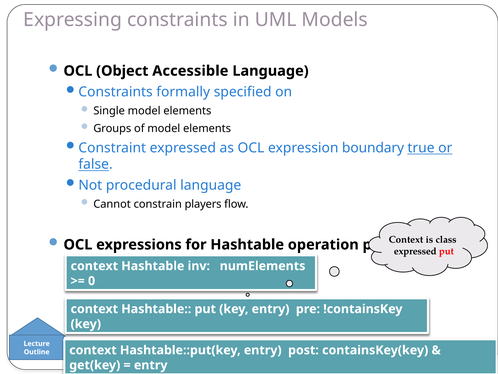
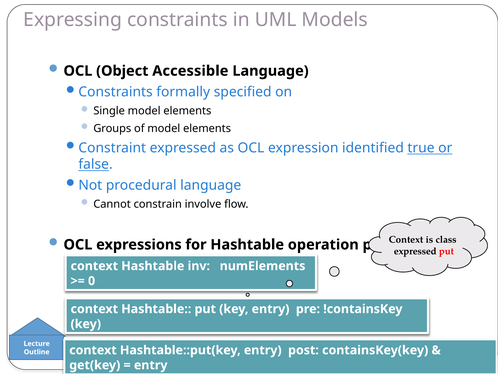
boundary: boundary -> identified (373, 148)
players: players -> involve (203, 204)
